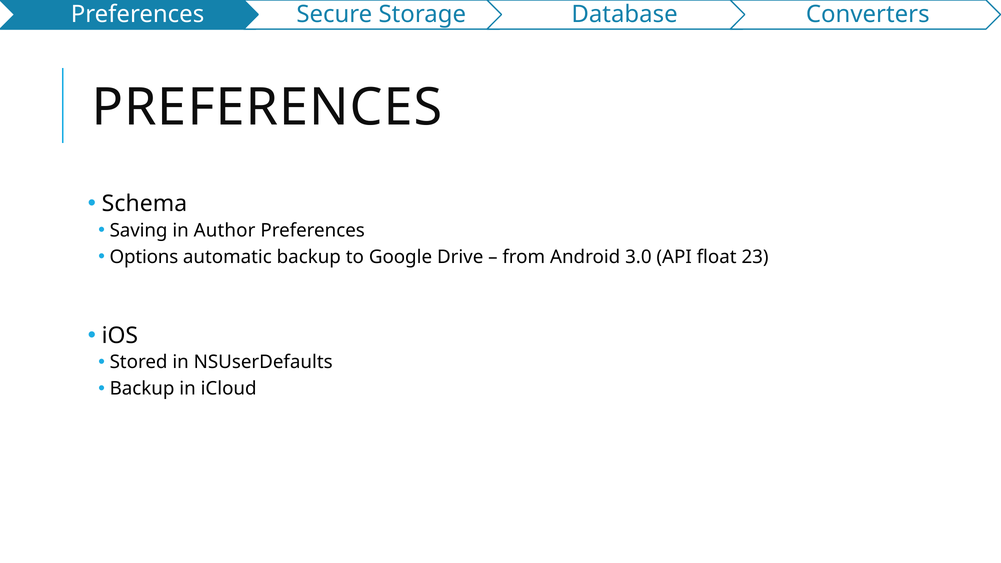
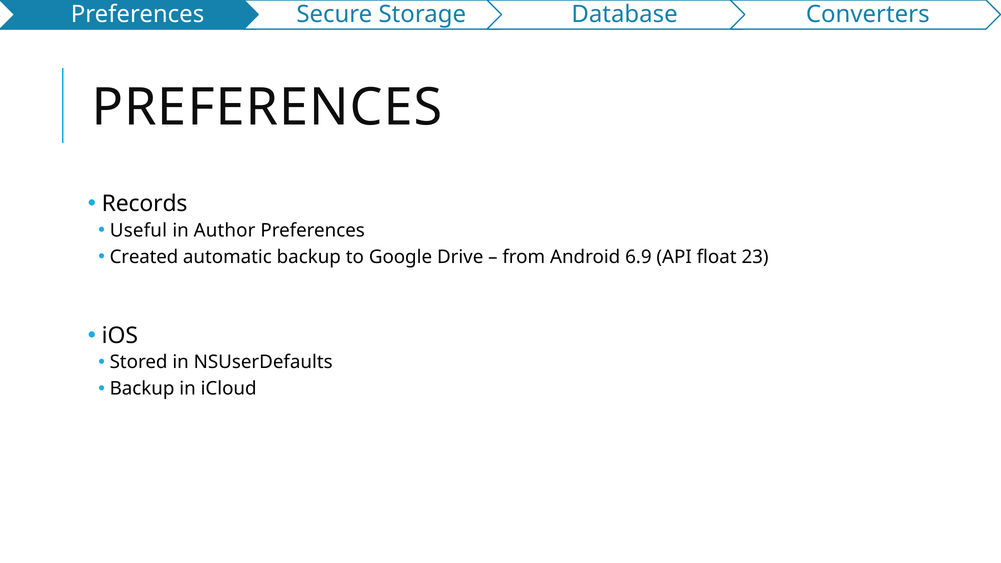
Schema: Schema -> Records (145, 204)
Saving: Saving -> Useful (138, 230)
Options: Options -> Created (144, 257)
3.0: 3.0 -> 6.9 (638, 257)
